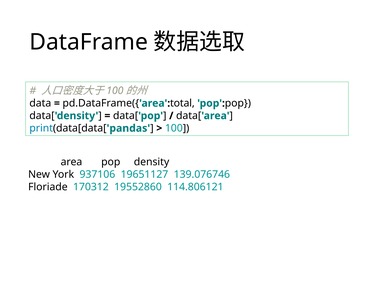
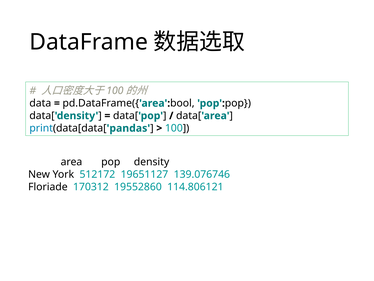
total: total -> bool (182, 103)
937106: 937106 -> 512172 (97, 174)
